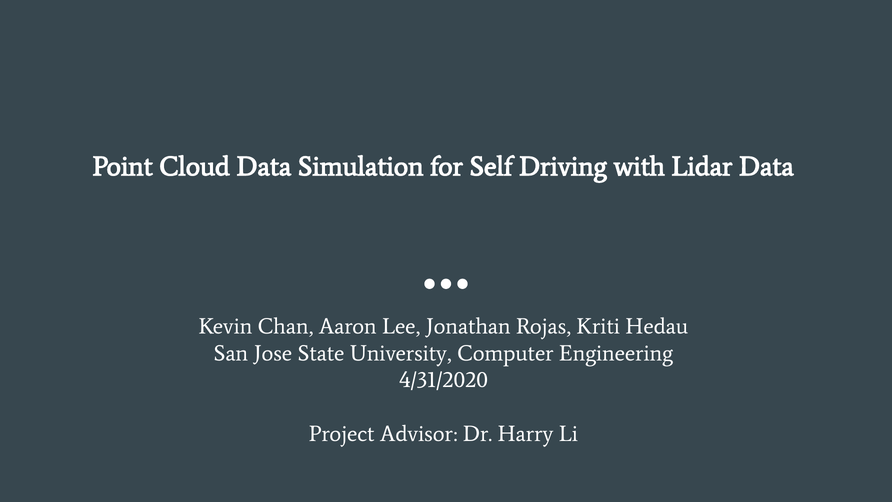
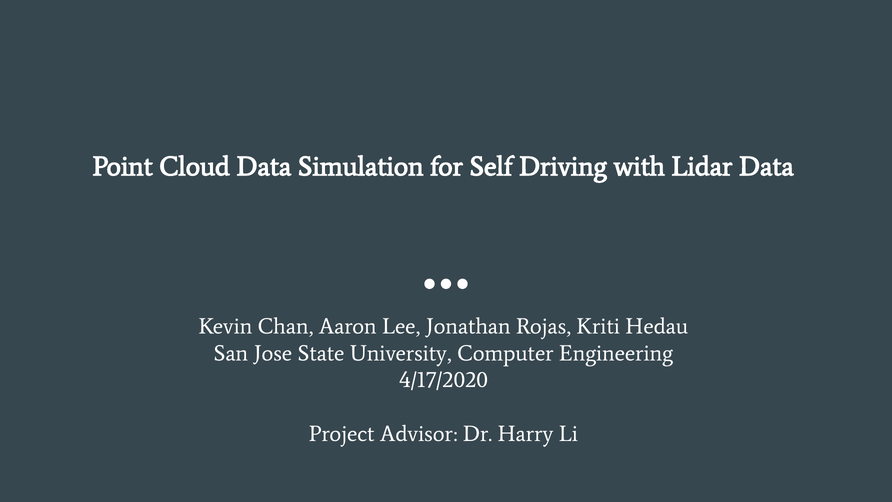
4/31/2020: 4/31/2020 -> 4/17/2020 (444, 380)
